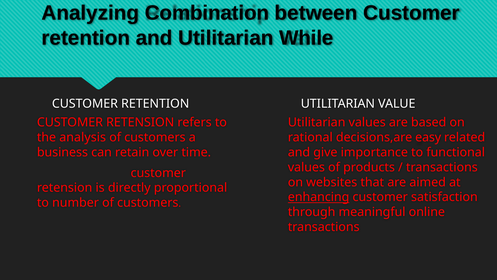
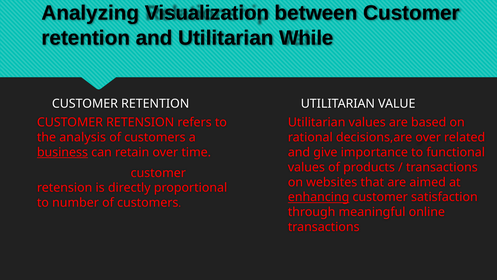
Combination: Combination -> Visualization (207, 13)
decisions,are easy: easy -> over (428, 137)
business underline: none -> present (62, 152)
